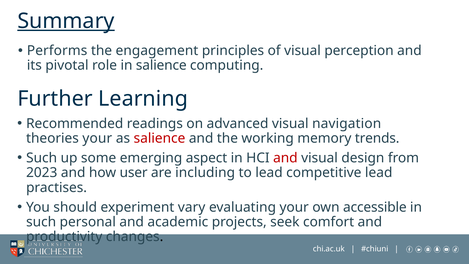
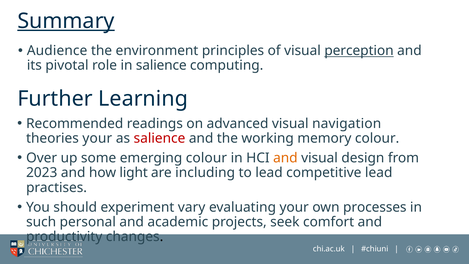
Performs: Performs -> Audience (57, 51)
engagement: engagement -> environment (157, 51)
perception underline: none -> present (359, 51)
memory trends: trends -> colour (377, 138)
Such: Such -> Over (42, 158)
emerging aspect: aspect -> colour (206, 158)
and colour: red -> orange (285, 158)
user: user -> light (134, 173)
accessible: accessible -> processes (375, 207)
